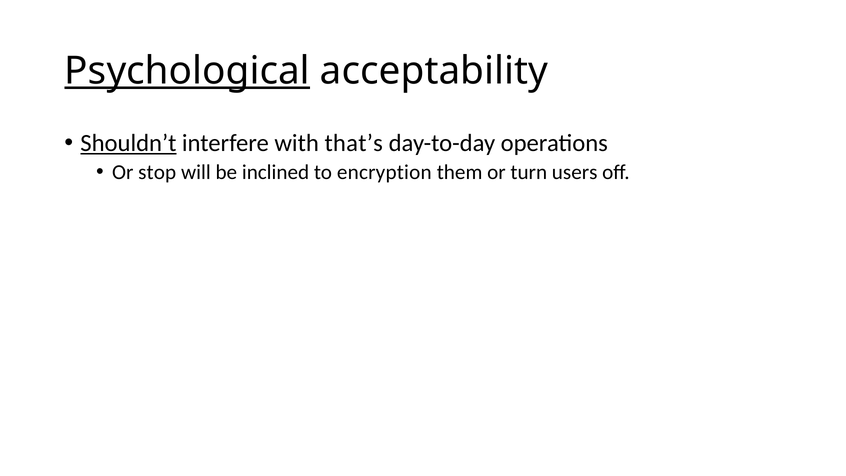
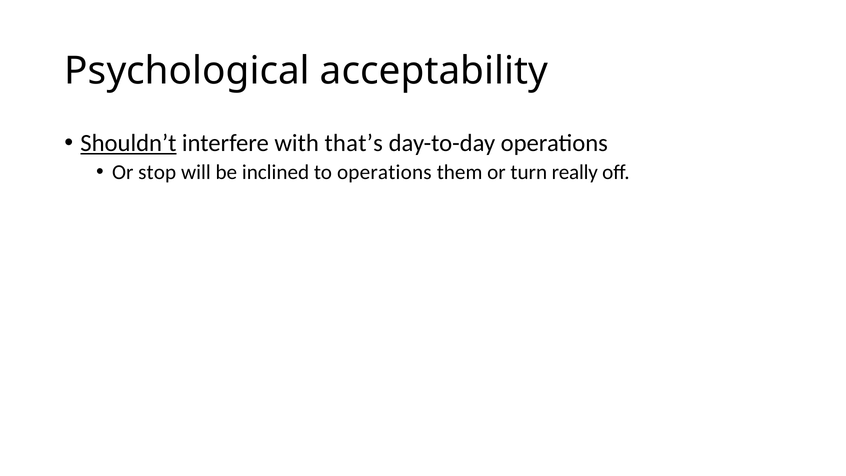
Psychological underline: present -> none (187, 71)
to encryption: encryption -> operations (384, 172)
users: users -> really (575, 172)
